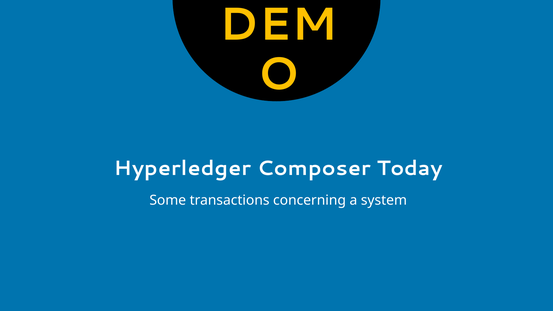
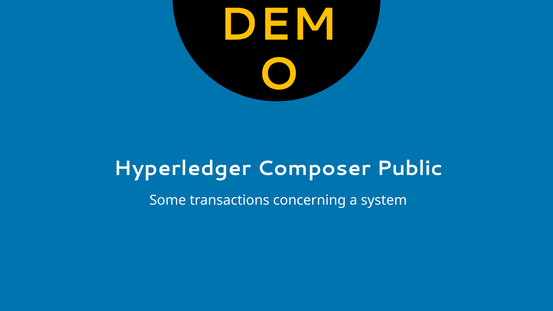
Today: Today -> Public (410, 168)
